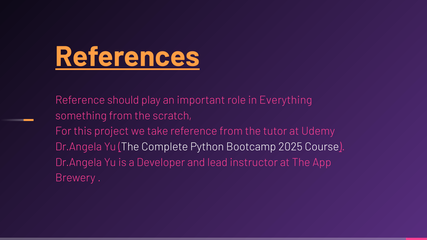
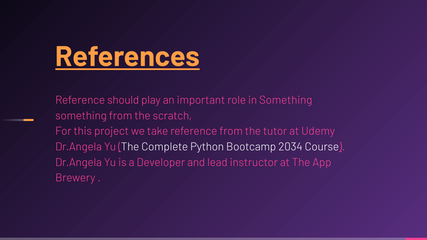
in Everything: Everything -> Something (286, 100)
2025: 2025 -> 2034 (290, 147)
